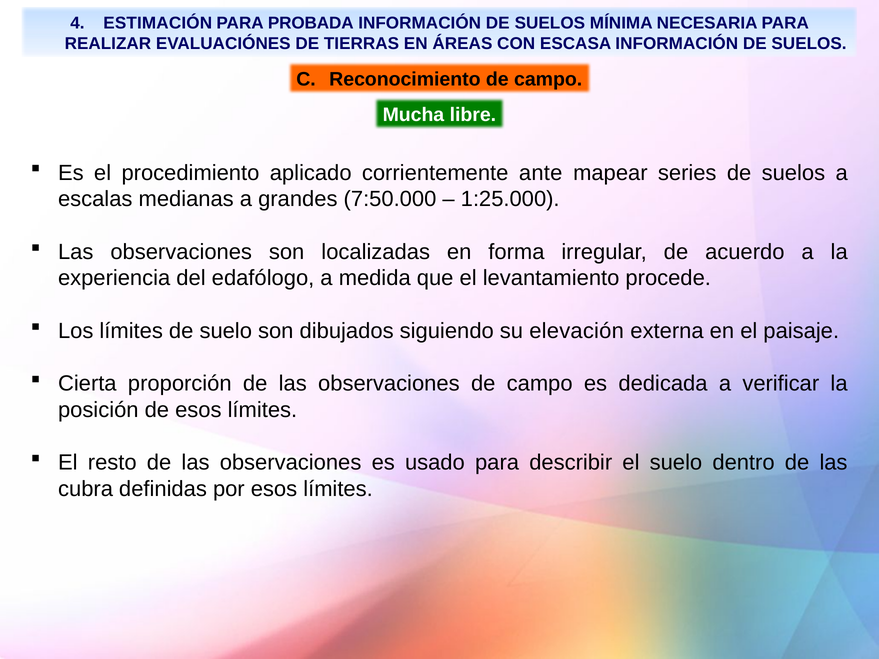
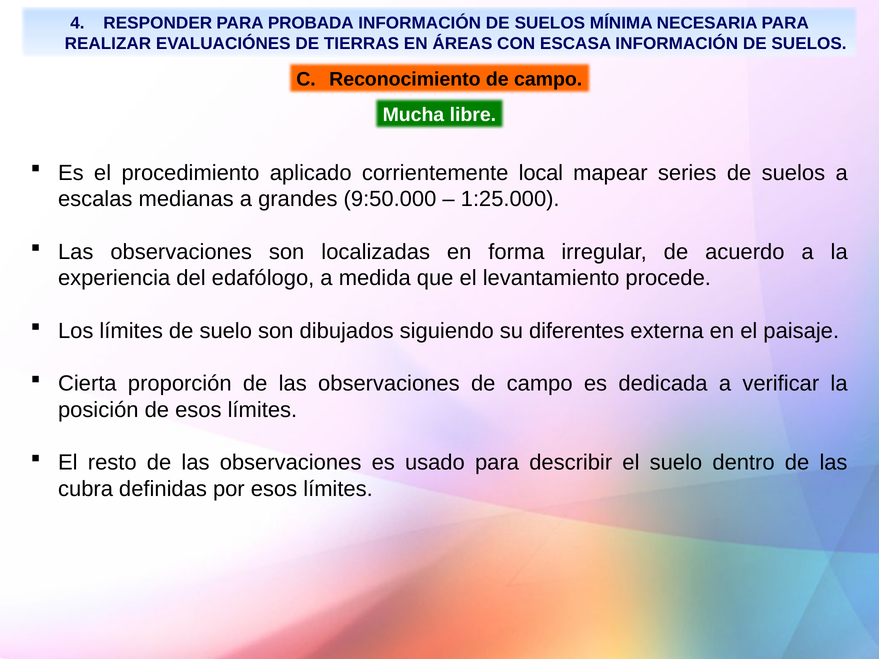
ESTIMACIÓN: ESTIMACIÓN -> RESPONDER (158, 23)
ante: ante -> local (541, 173)
7:50.000: 7:50.000 -> 9:50.000 (390, 199)
elevación: elevación -> diferentes (577, 331)
